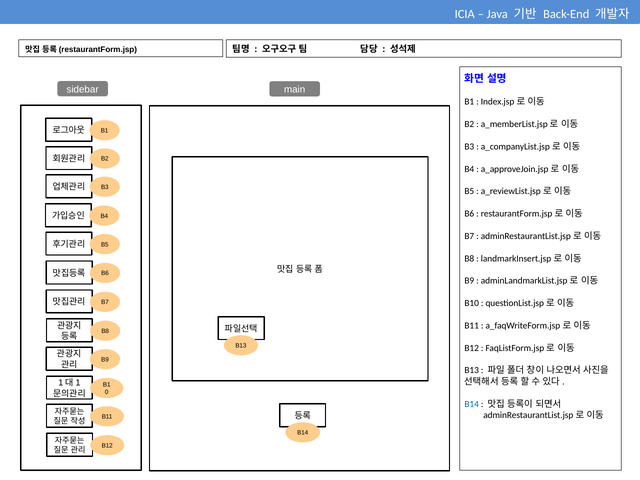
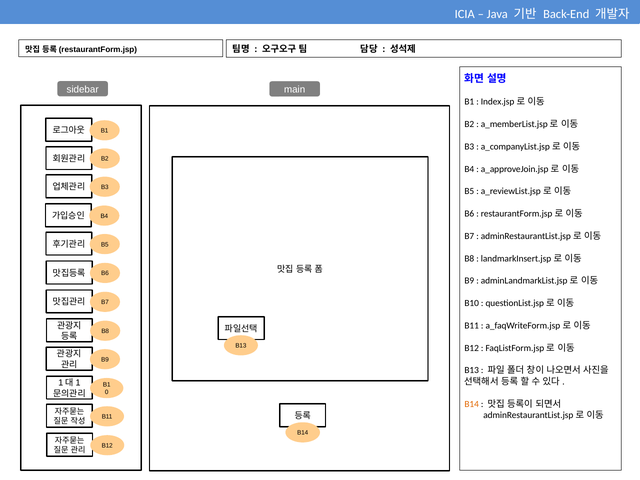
B14 colour: blue -> orange (472, 404)
